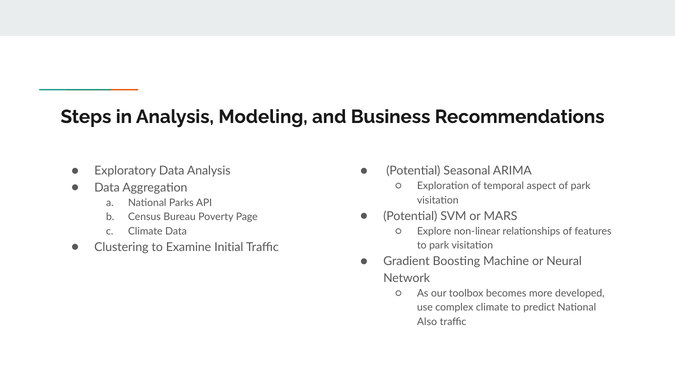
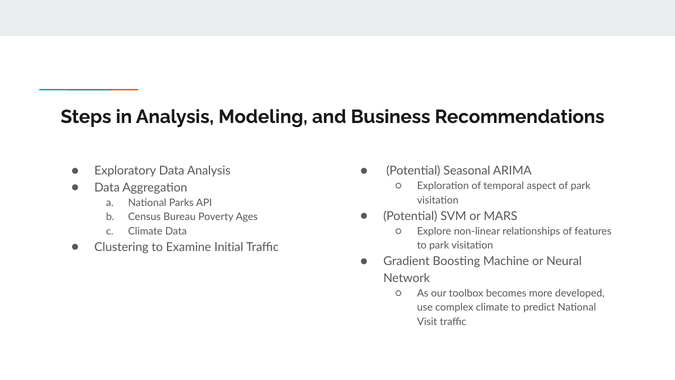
Page: Page -> Ages (247, 217)
Also: Also -> Visit (427, 322)
